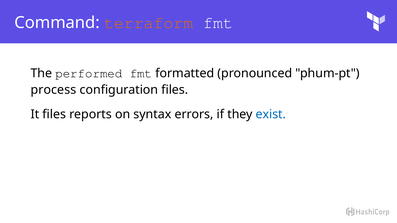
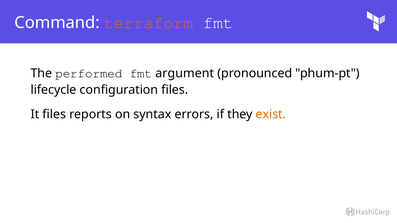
formatted: formatted -> argument (185, 73)
process: process -> lifecycle (54, 90)
exist colour: blue -> orange (271, 115)
